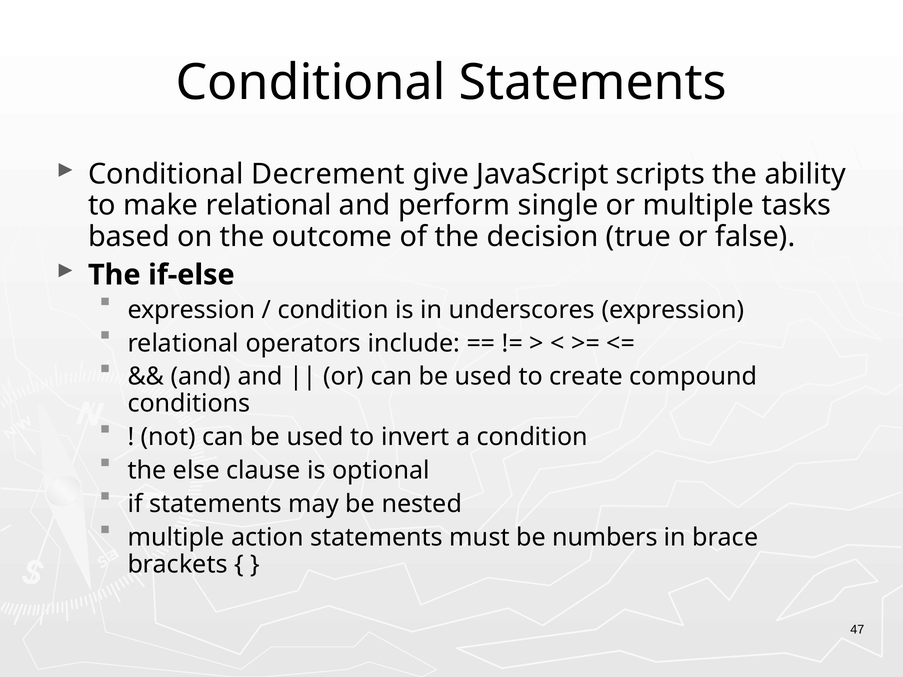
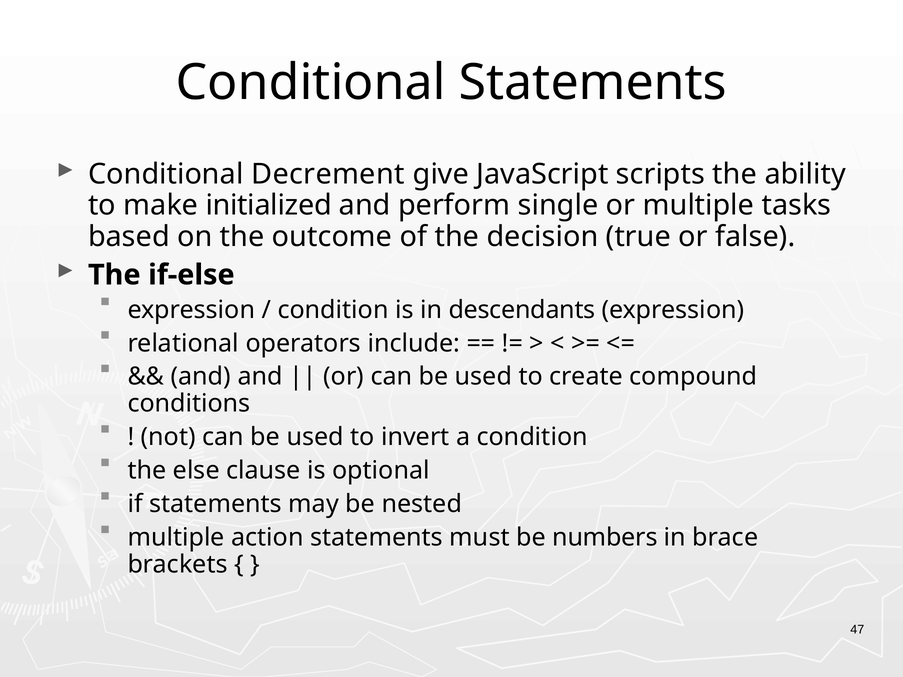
make relational: relational -> initialized (269, 205)
underscores: underscores -> descendants (522, 310)
